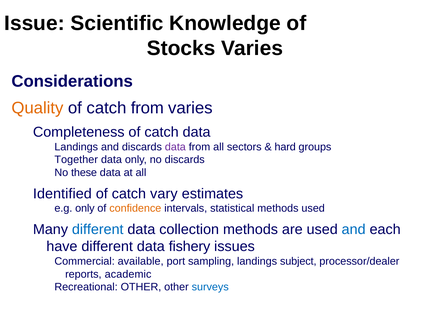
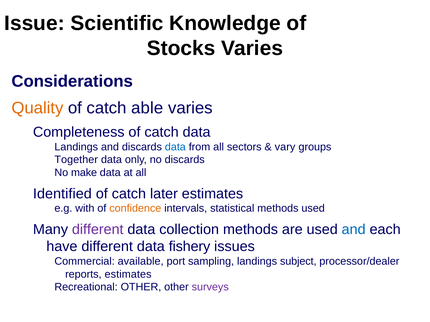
catch from: from -> able (147, 108)
data colour: purple -> blue (175, 147)
hard: hard -> vary (285, 147)
these: these -> make (84, 173)
vary: vary -> later (164, 194)
e.g only: only -> with (85, 209)
different colour: blue -> purple (98, 230)
reports academic: academic -> estimates (128, 275)
surveys colour: blue -> purple (210, 288)
